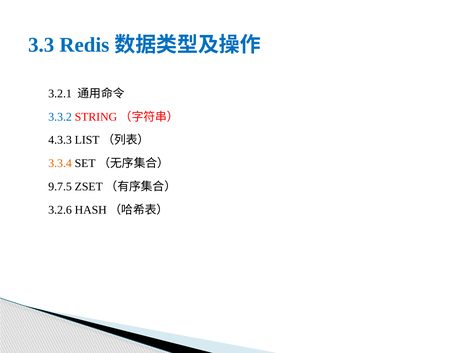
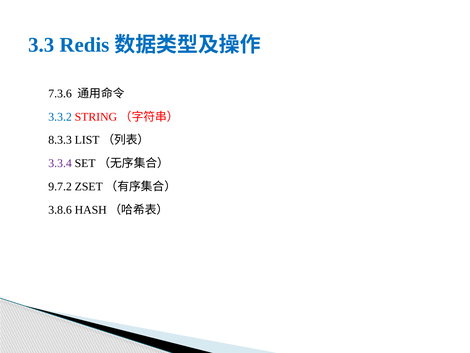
3.2.1: 3.2.1 -> 7.3.6 (60, 93)
4.3.3: 4.3.3 -> 8.3.3 (60, 140)
3.3.4 colour: orange -> purple (60, 163)
9.7.5: 9.7.5 -> 9.7.2 (60, 186)
3.2.6: 3.2.6 -> 3.8.6 (60, 210)
